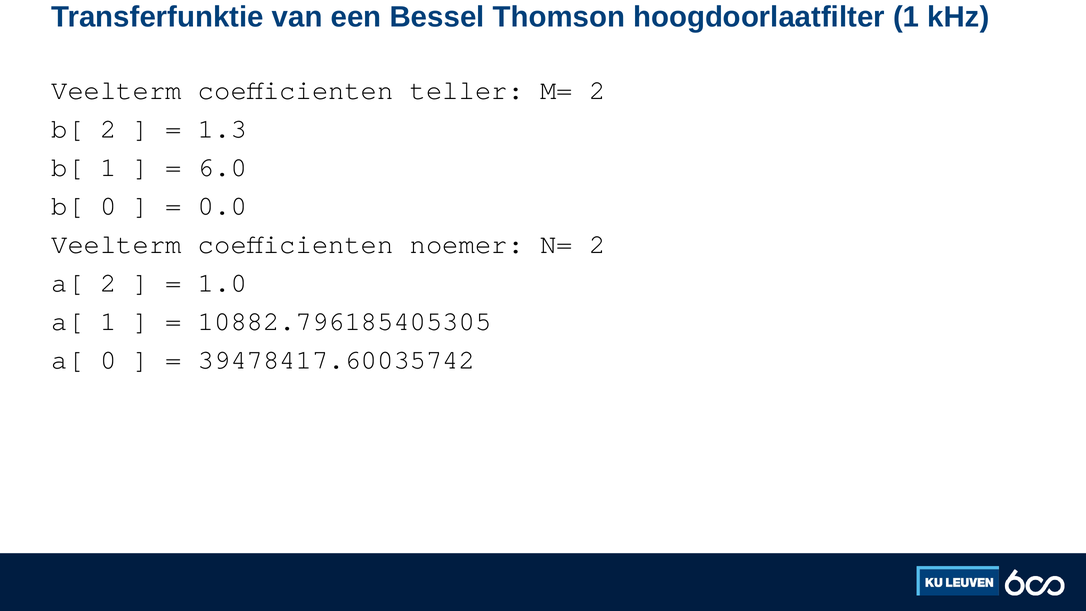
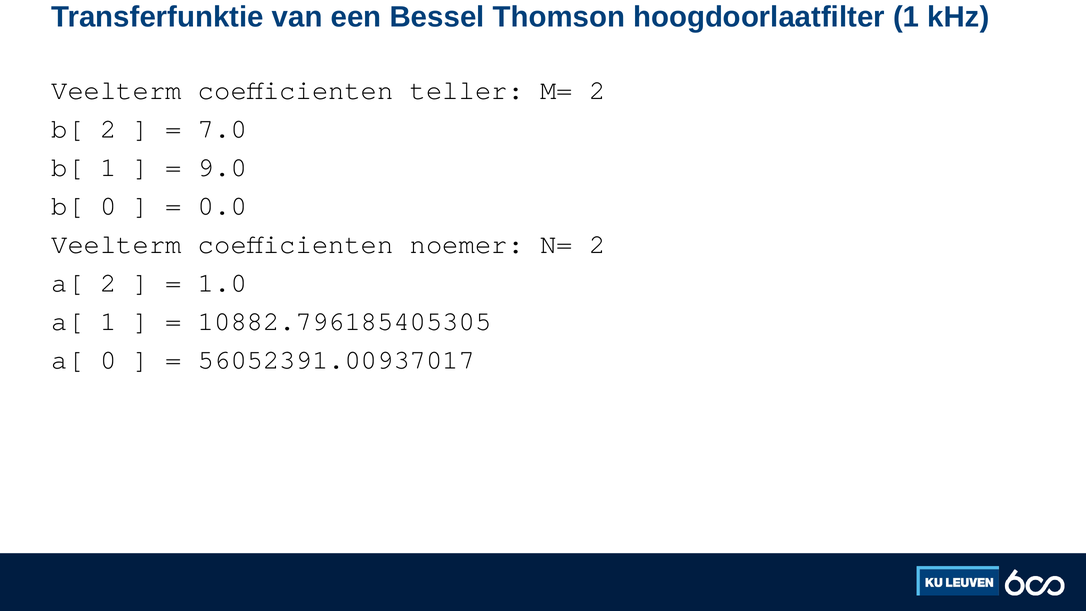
1.3: 1.3 -> 7.0 (222, 129)
6.0: 6.0 -> 9.0 (222, 167)
39478417.60035742: 39478417.60035742 -> 56052391.00937017 (336, 360)
